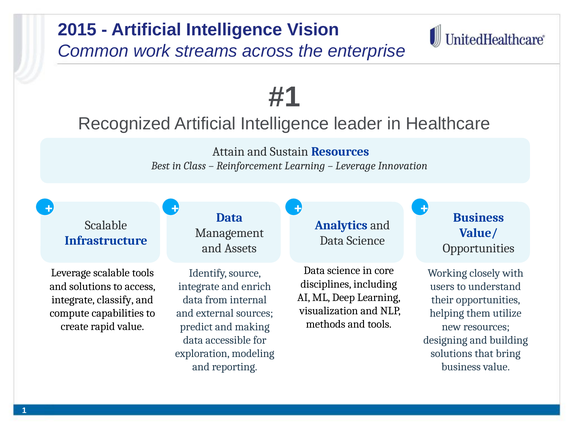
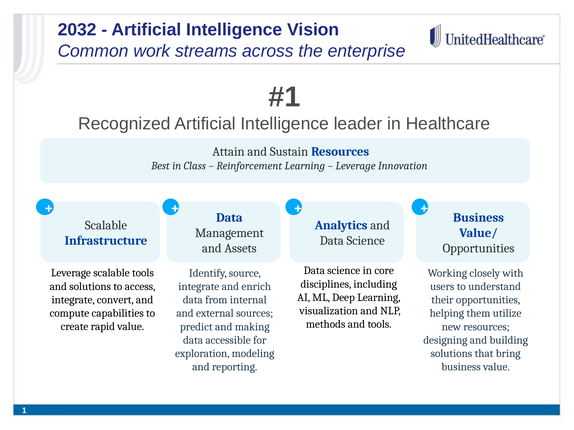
2015: 2015 -> 2032 (77, 30)
classify: classify -> convert (115, 300)
